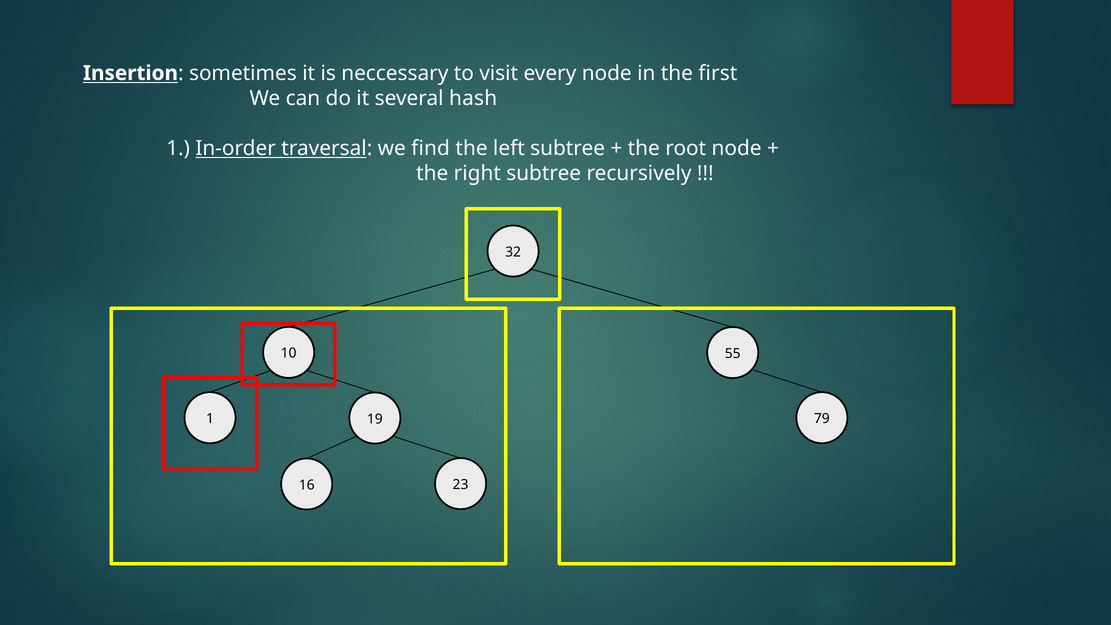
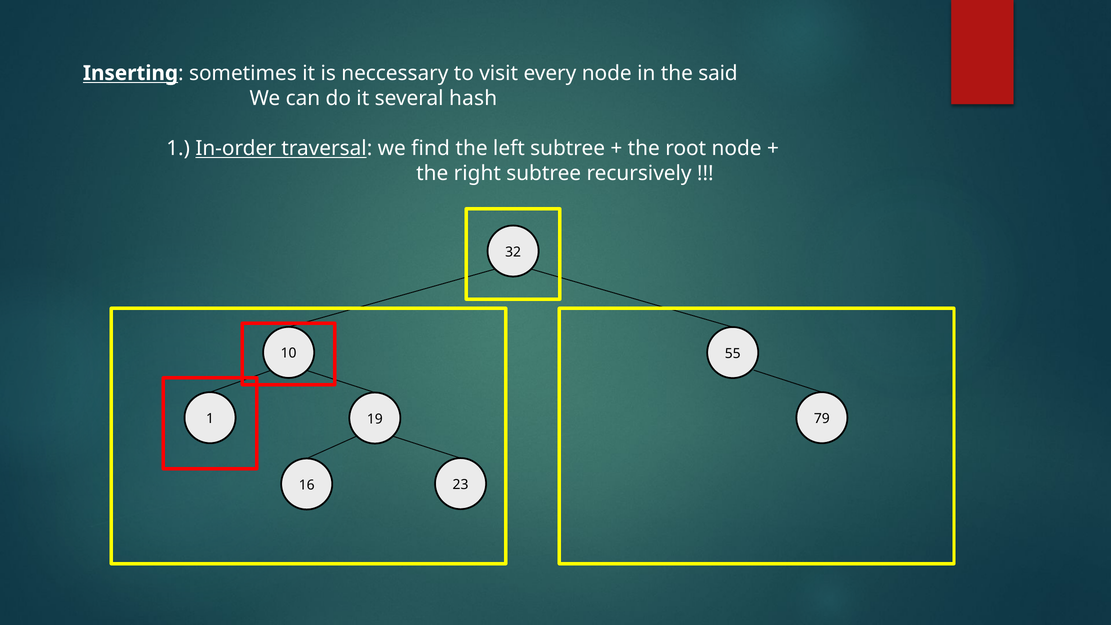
Insertion: Insertion -> Inserting (130, 73)
first: first -> said (718, 73)
